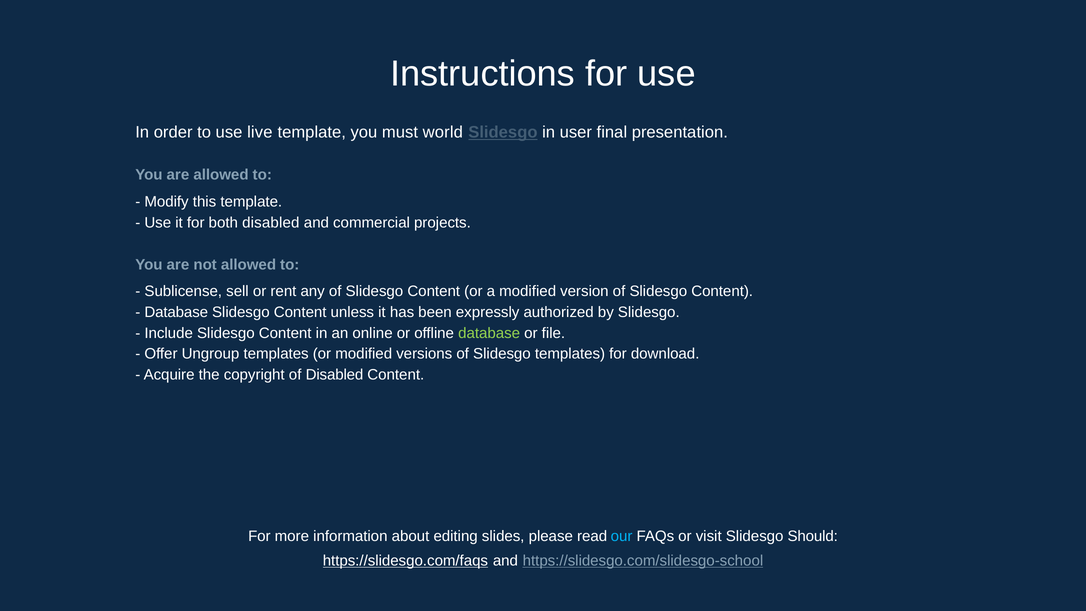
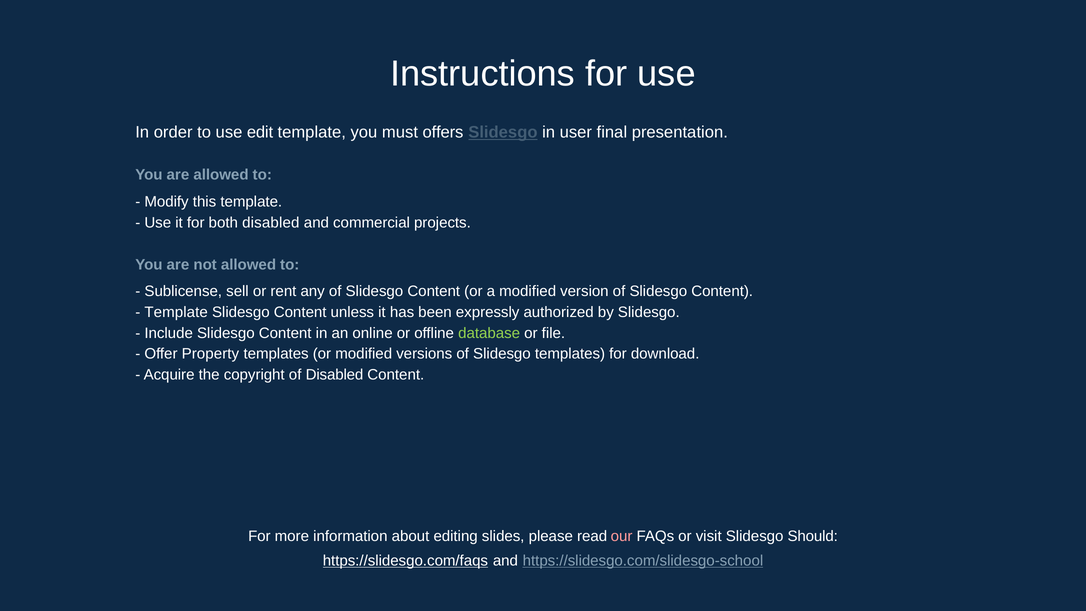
live: live -> edit (260, 132)
world: world -> offers (443, 132)
Database: Database -> Template (176, 312)
Ungroup: Ungroup -> Property (210, 354)
our colour: light blue -> pink (622, 536)
